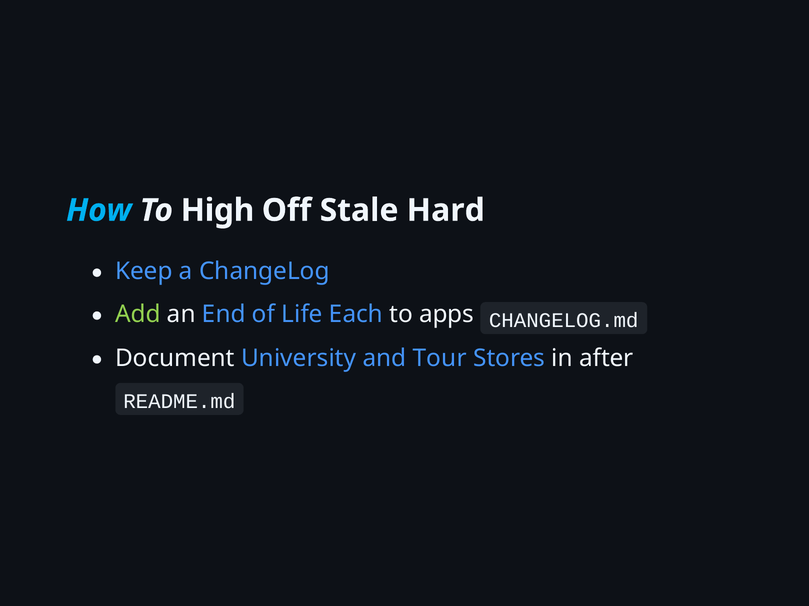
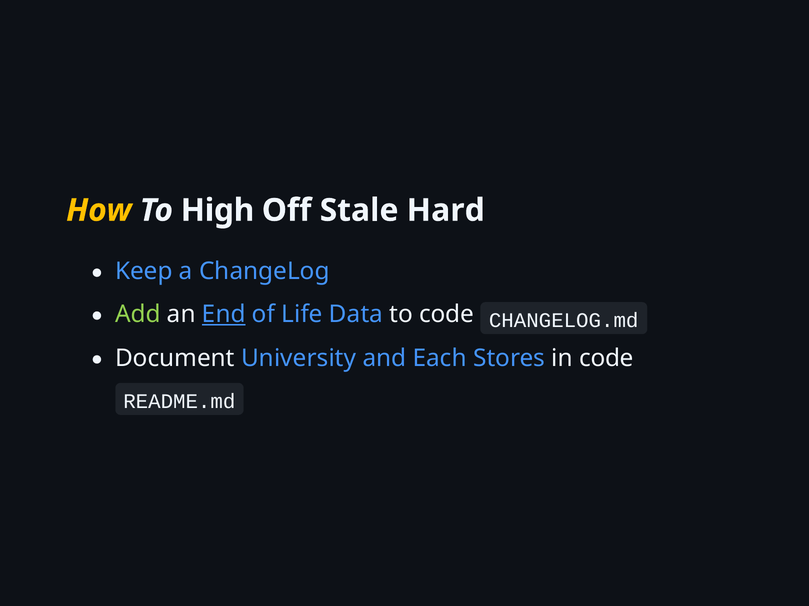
How colour: light blue -> yellow (99, 211)
End underline: none -> present (224, 315)
Each: Each -> Data (356, 315)
to apps: apps -> code (447, 315)
Tour: Tour -> Each (440, 358)
in after: after -> code (606, 358)
